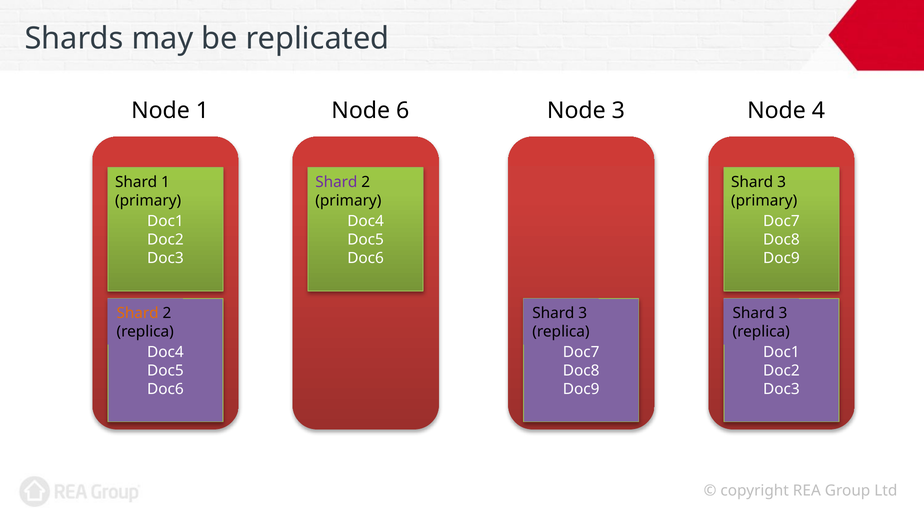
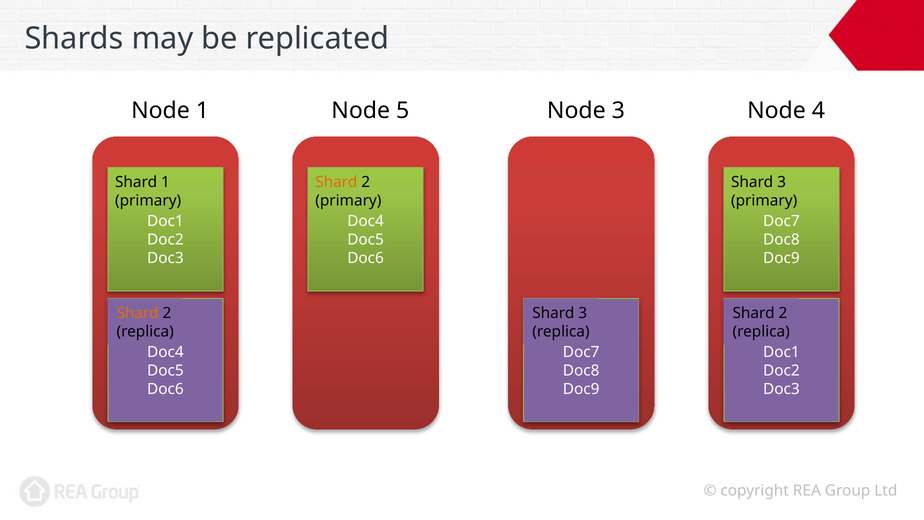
6: 6 -> 5 (403, 110)
Shard colour: purple -> orange (336, 182)
3: 3 -> 2 (783, 313)
